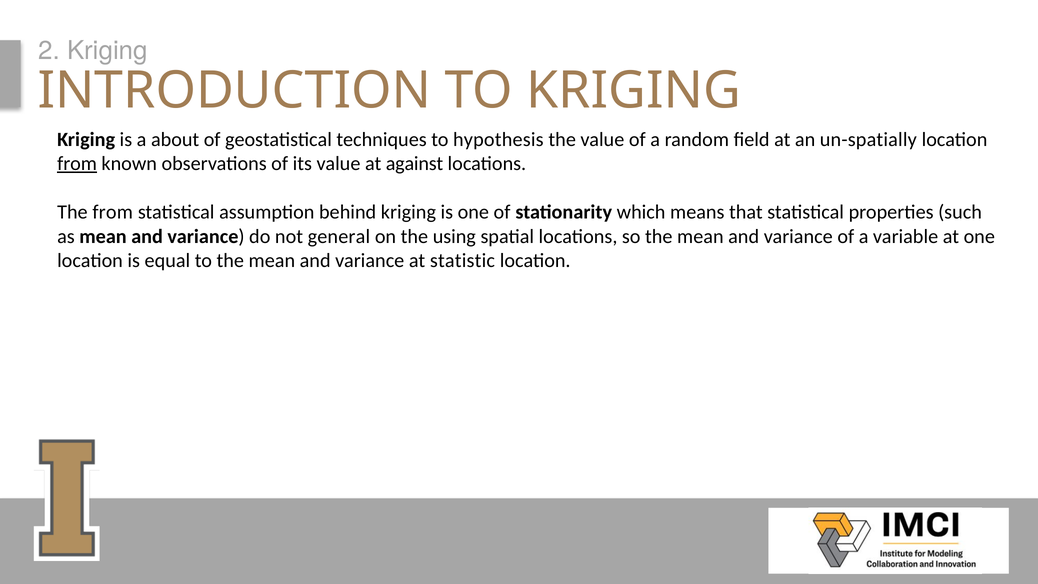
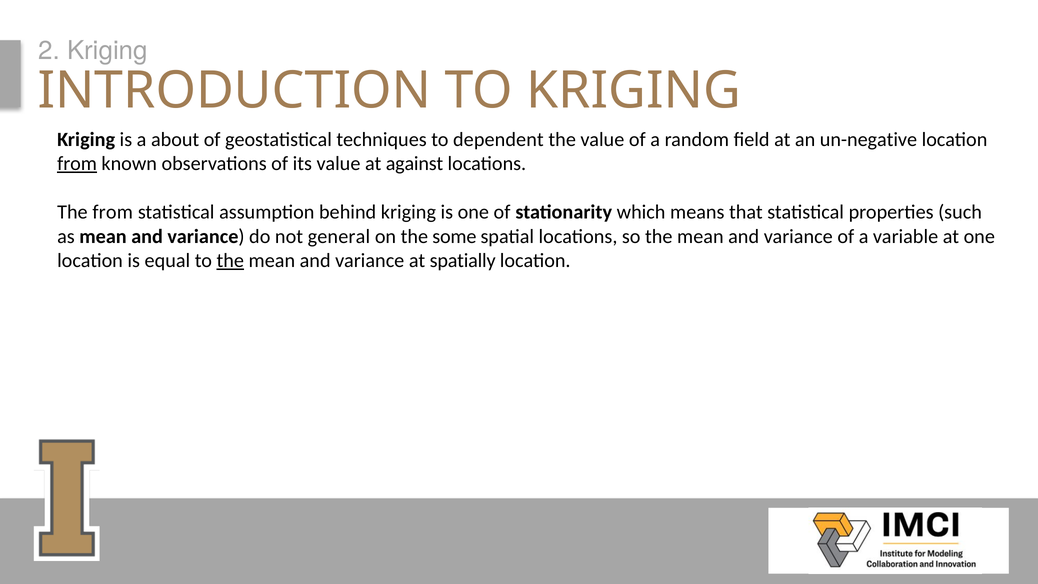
hypothesis: hypothesis -> dependent (498, 139)
un-spatially: un-spatially -> un-negative (868, 139)
using: using -> some (454, 236)
the underline: none -> present (230, 261)
statistic: statistic -> spatially (463, 261)
